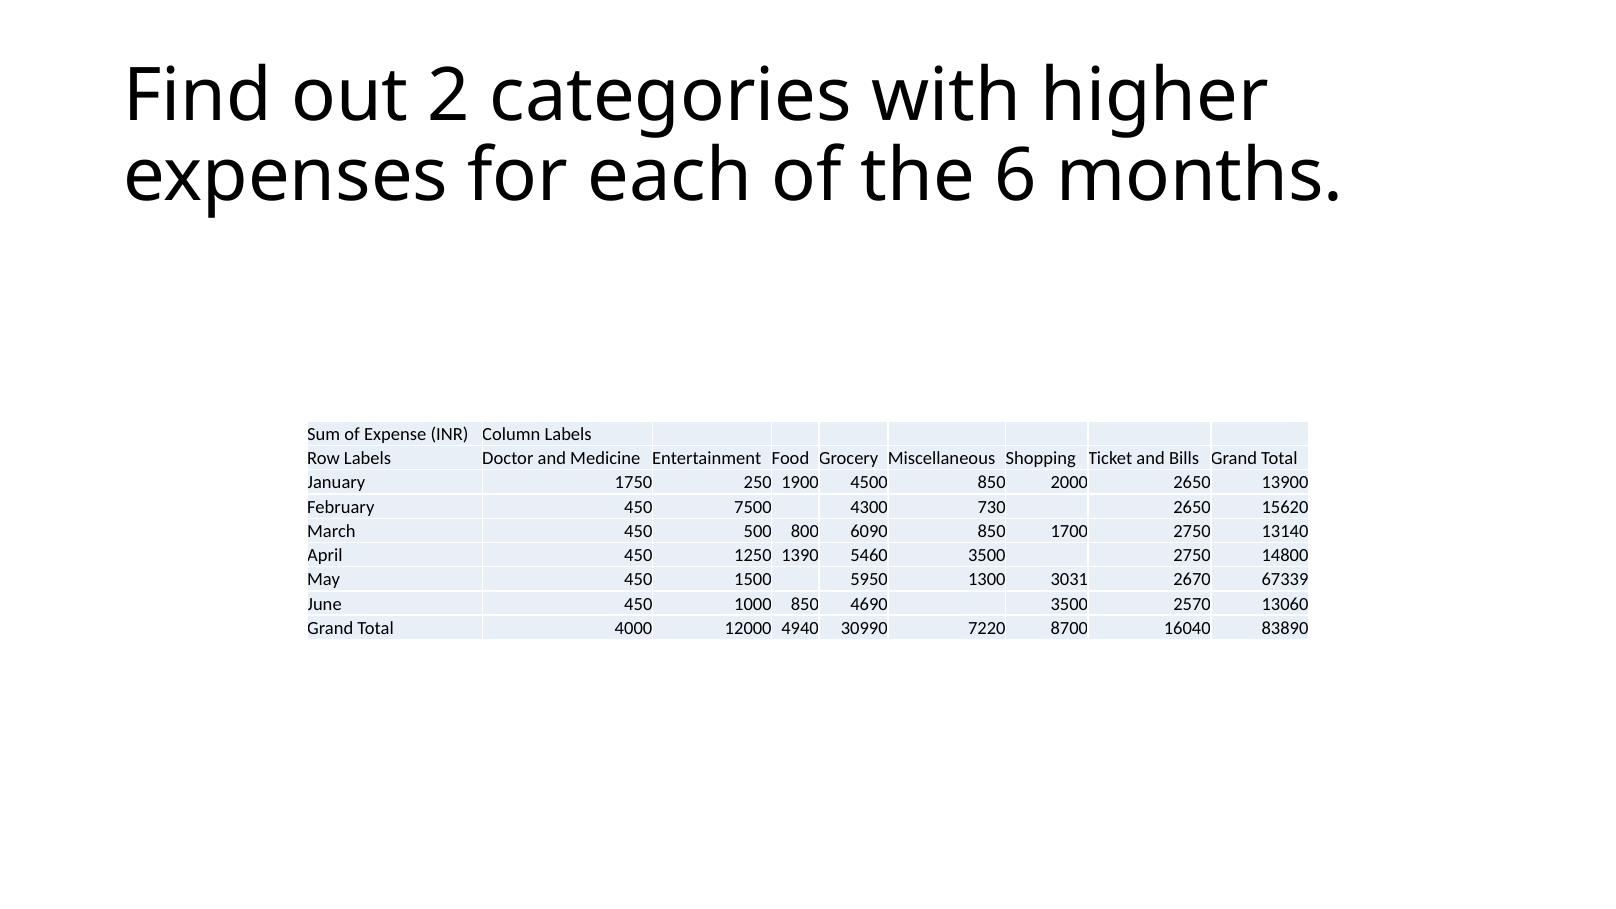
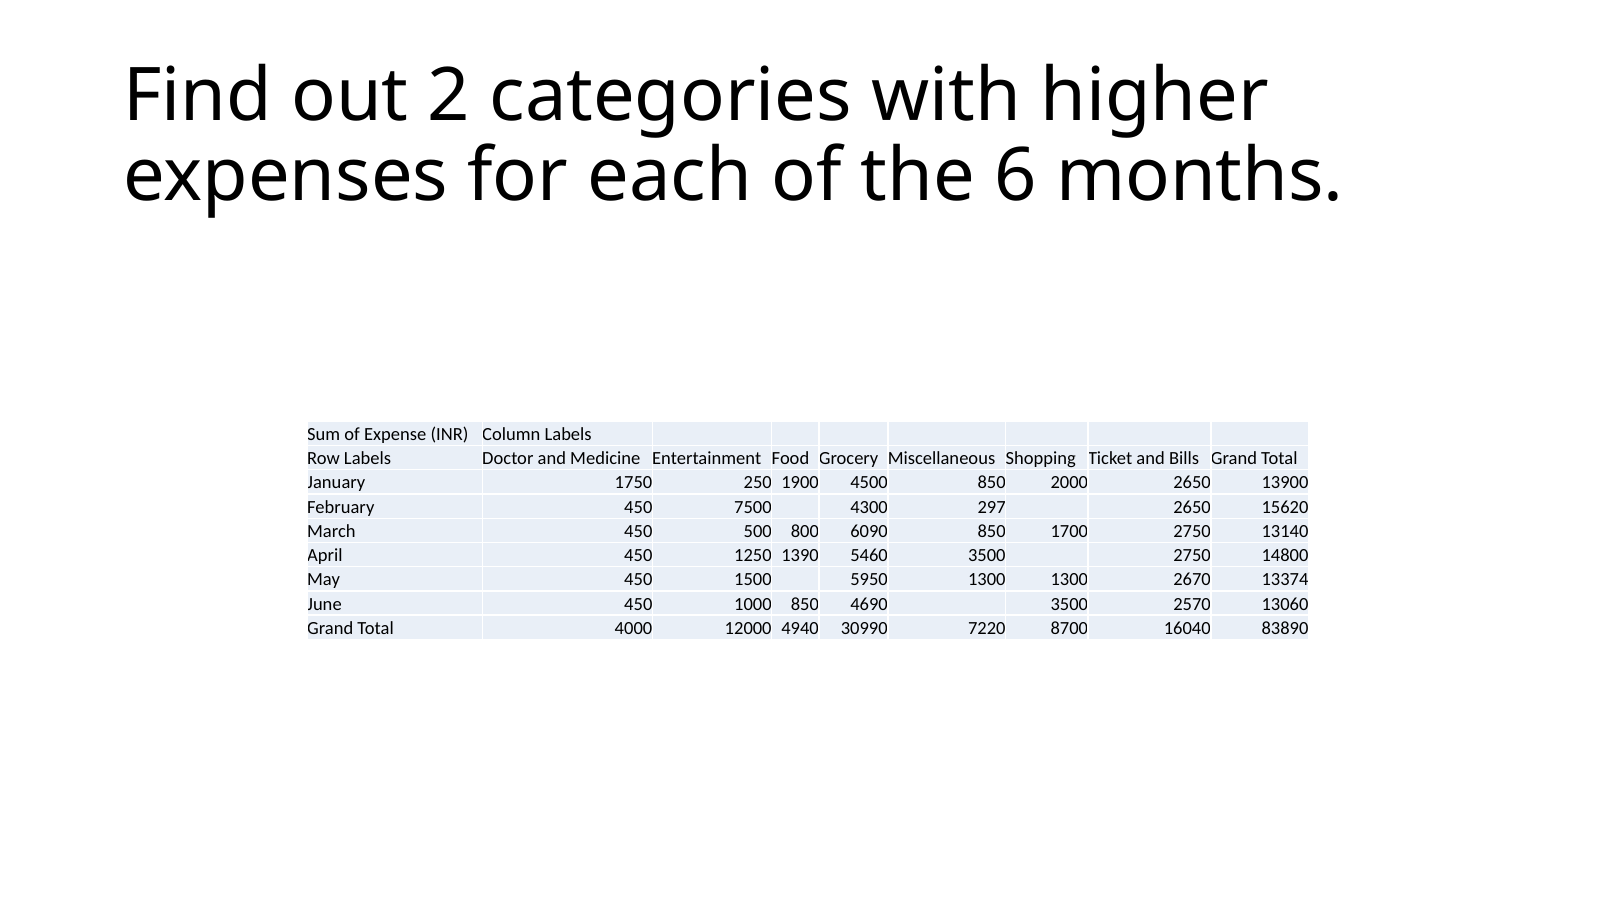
730: 730 -> 297 (992, 507)
1300 3031: 3031 -> 1300 (1069, 580)
67339: 67339 -> 13374 (1285, 580)
